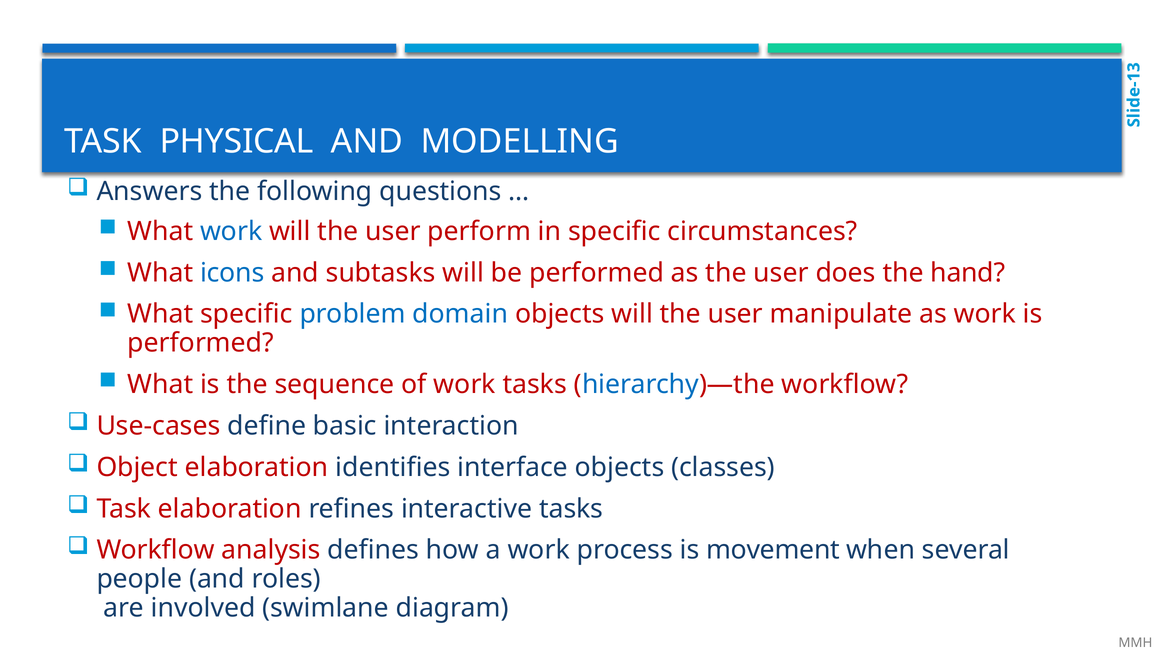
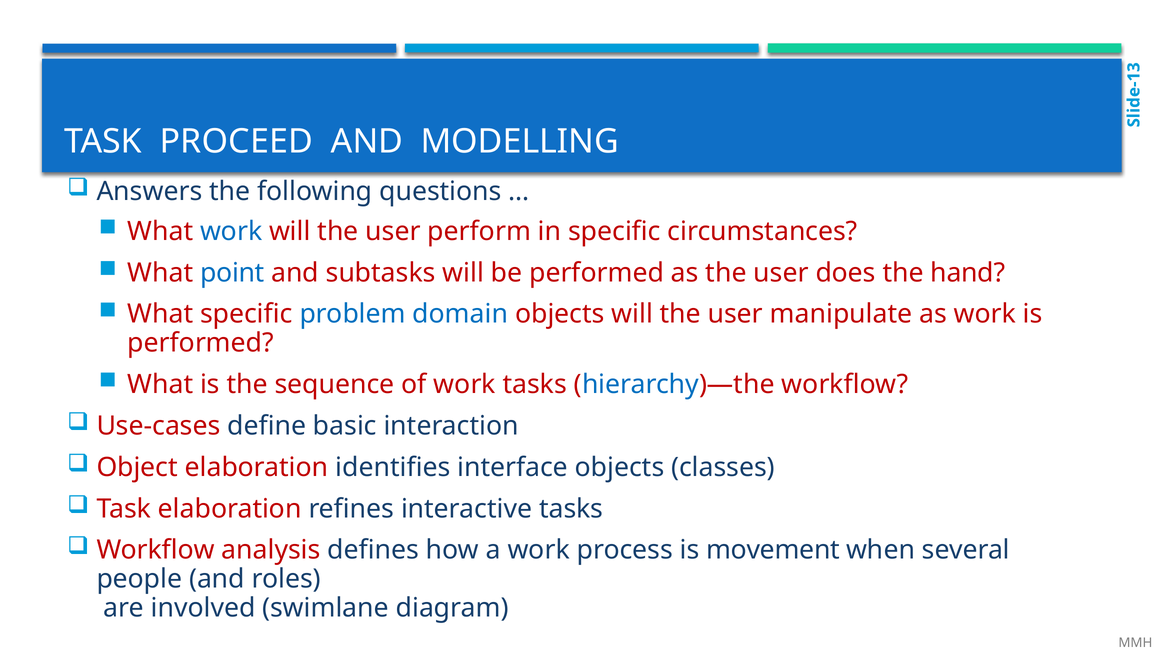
PHYSICAL: PHYSICAL -> PROCEED (236, 141)
icons: icons -> point (232, 273)
